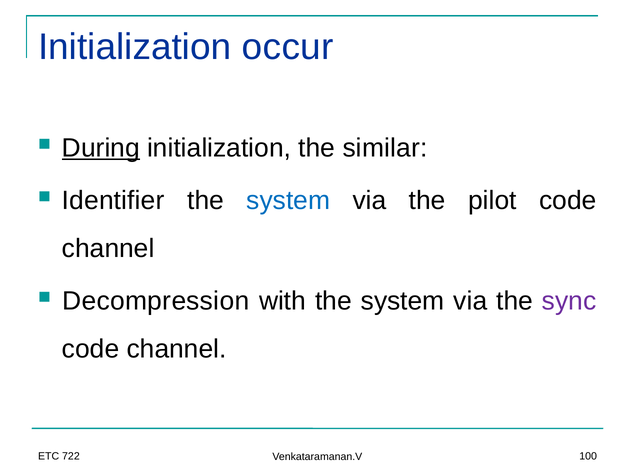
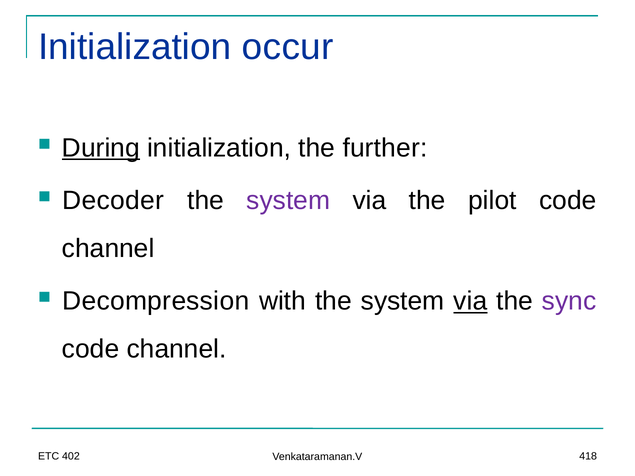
similar: similar -> further (385, 148)
Identifier: Identifier -> Decoder (113, 201)
system colour: blue -> purple (288, 201)
via underline: none -> present (470, 301)
722: 722 -> 402 (71, 457)
100: 100 -> 418 (588, 457)
